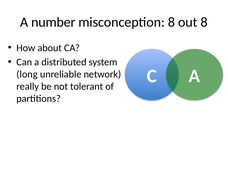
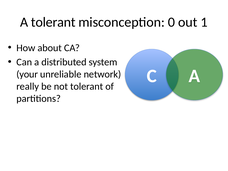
A number: number -> tolerant (53, 22)
misconception 8: 8 -> 0 (171, 22)
out 8: 8 -> 1 (204, 22)
long: long -> your (27, 74)
